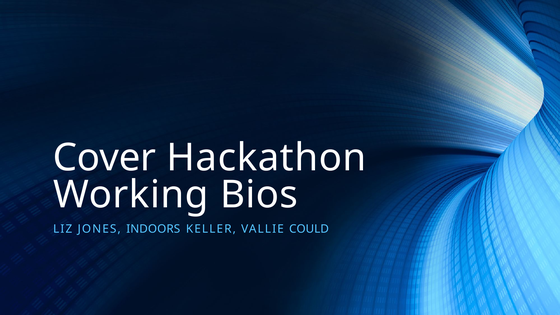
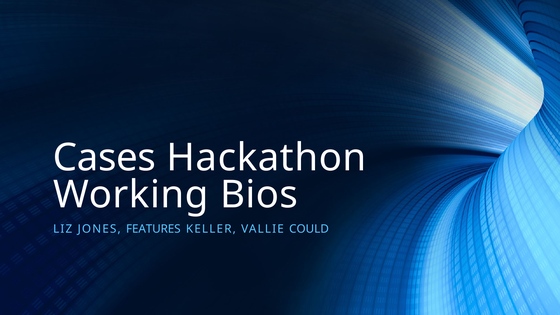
Cover: Cover -> Cases (104, 158)
INDOORS: INDOORS -> FEATURES (153, 229)
